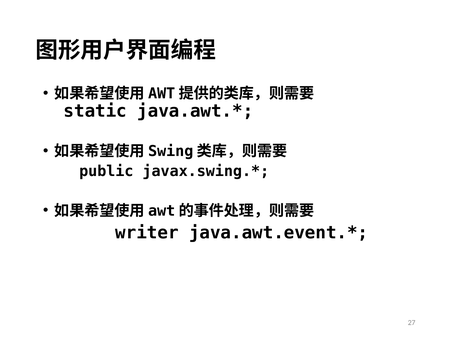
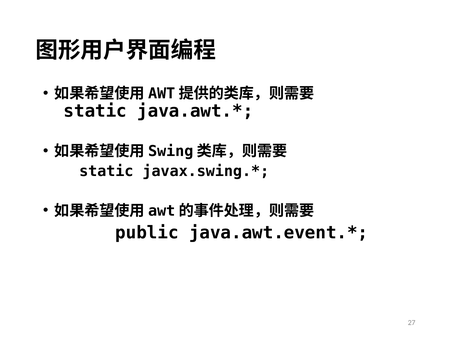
public: public -> static (106, 171)
writer: writer -> public (147, 233)
